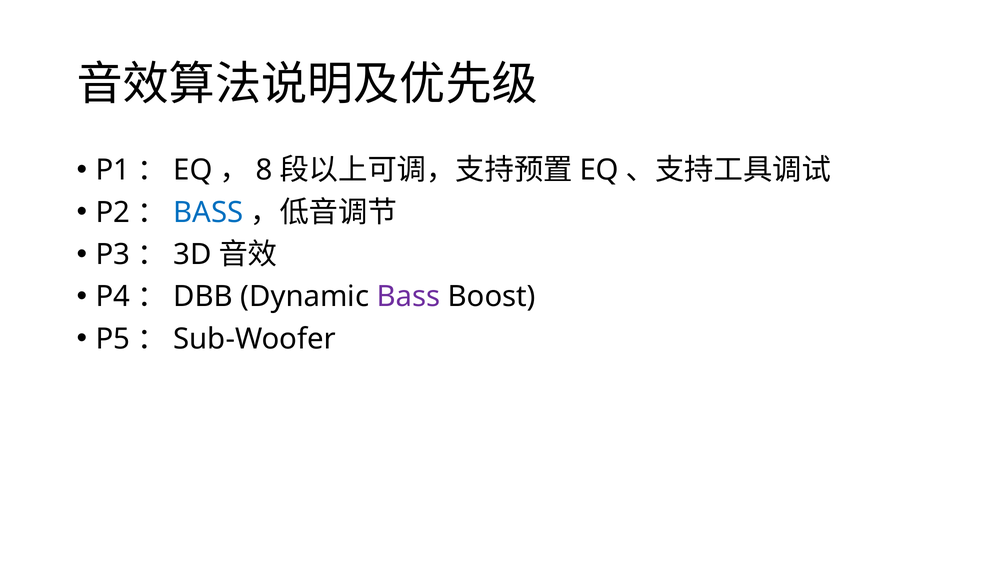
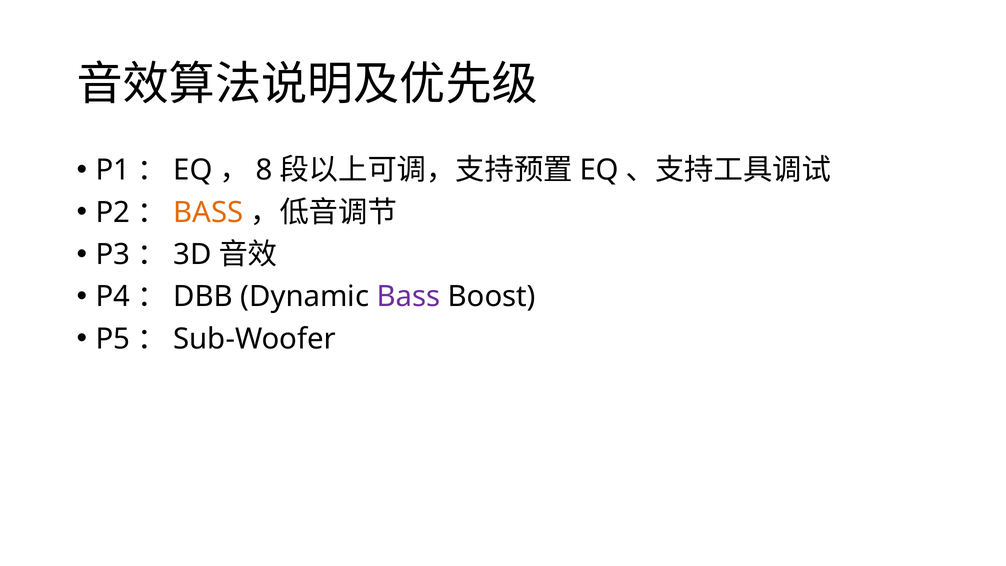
BASS colour: blue -> orange (208, 212)
